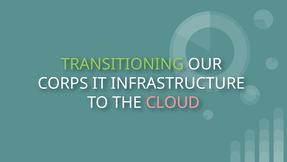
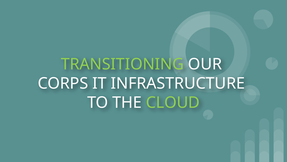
CLOUD colour: pink -> light green (173, 102)
